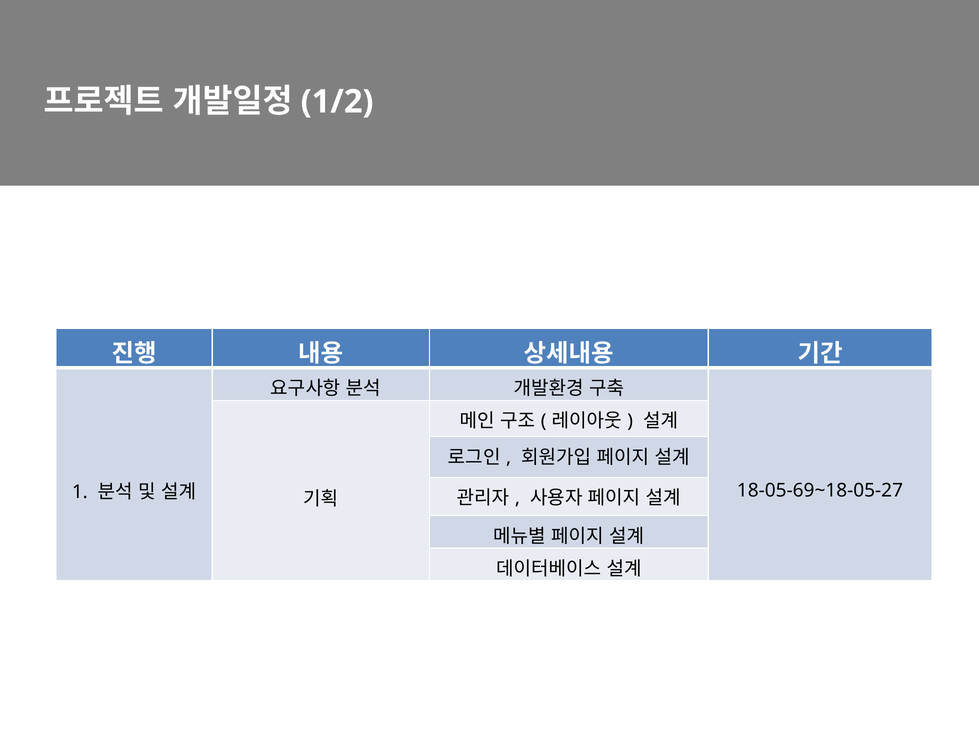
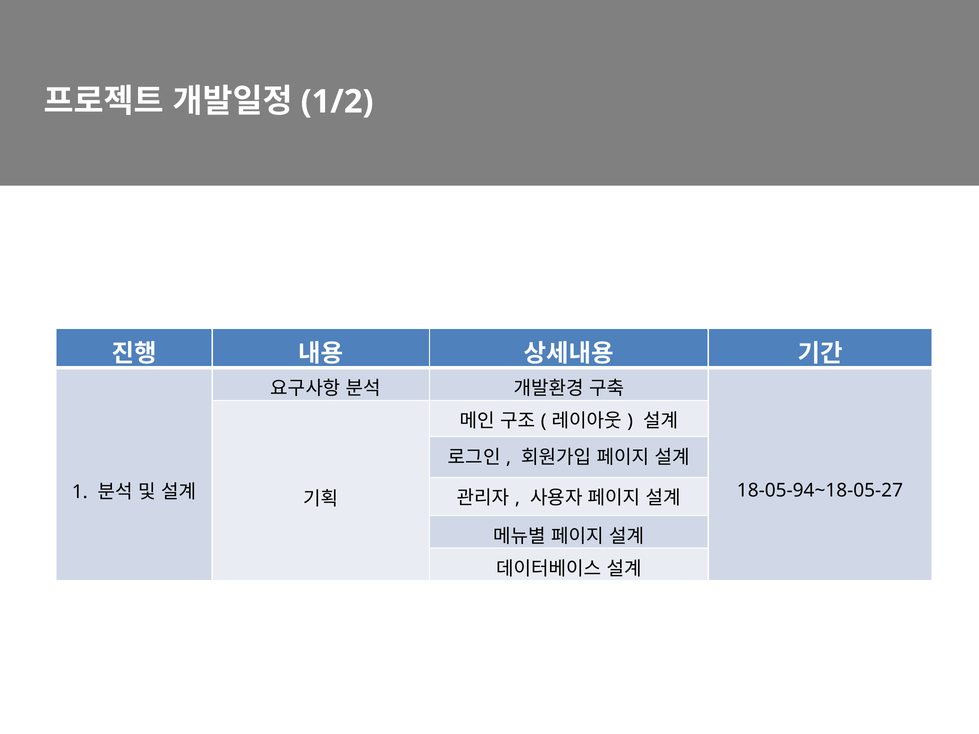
18-05-69~18-05-27: 18-05-69~18-05-27 -> 18-05-94~18-05-27 (820, 491)
